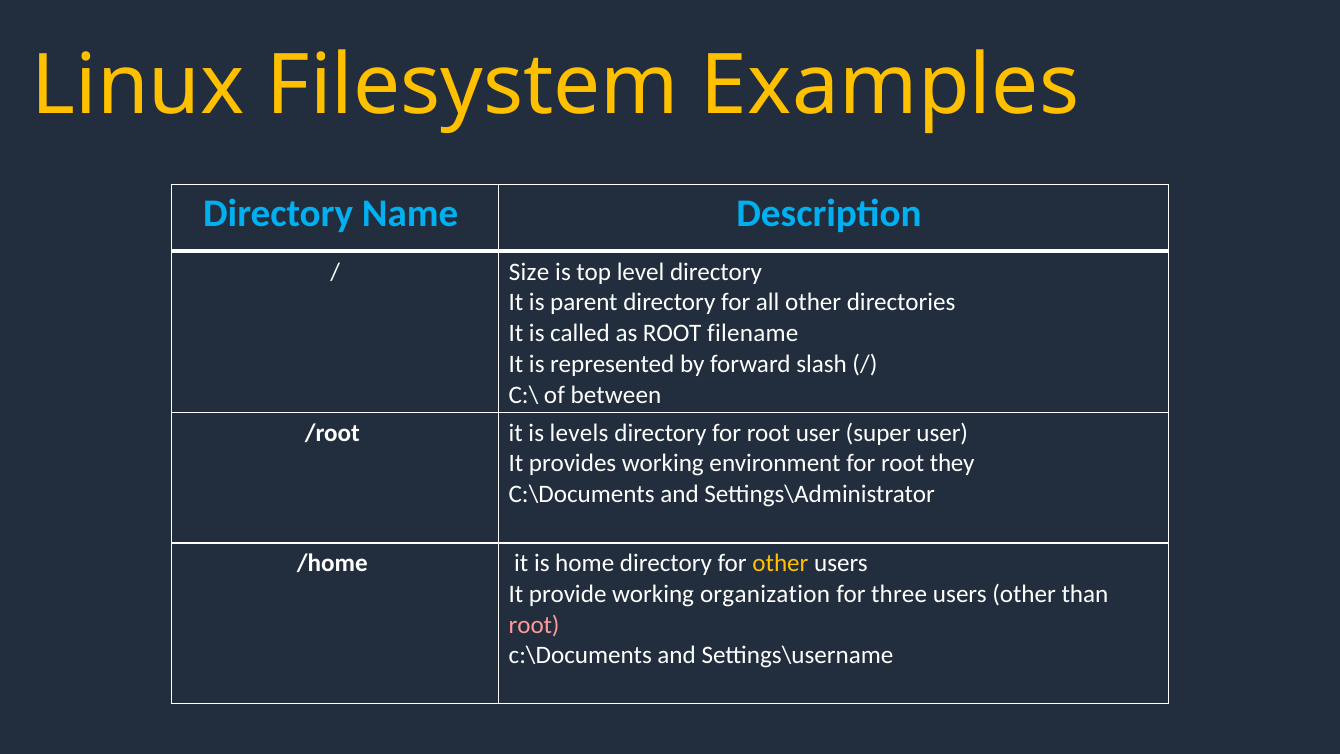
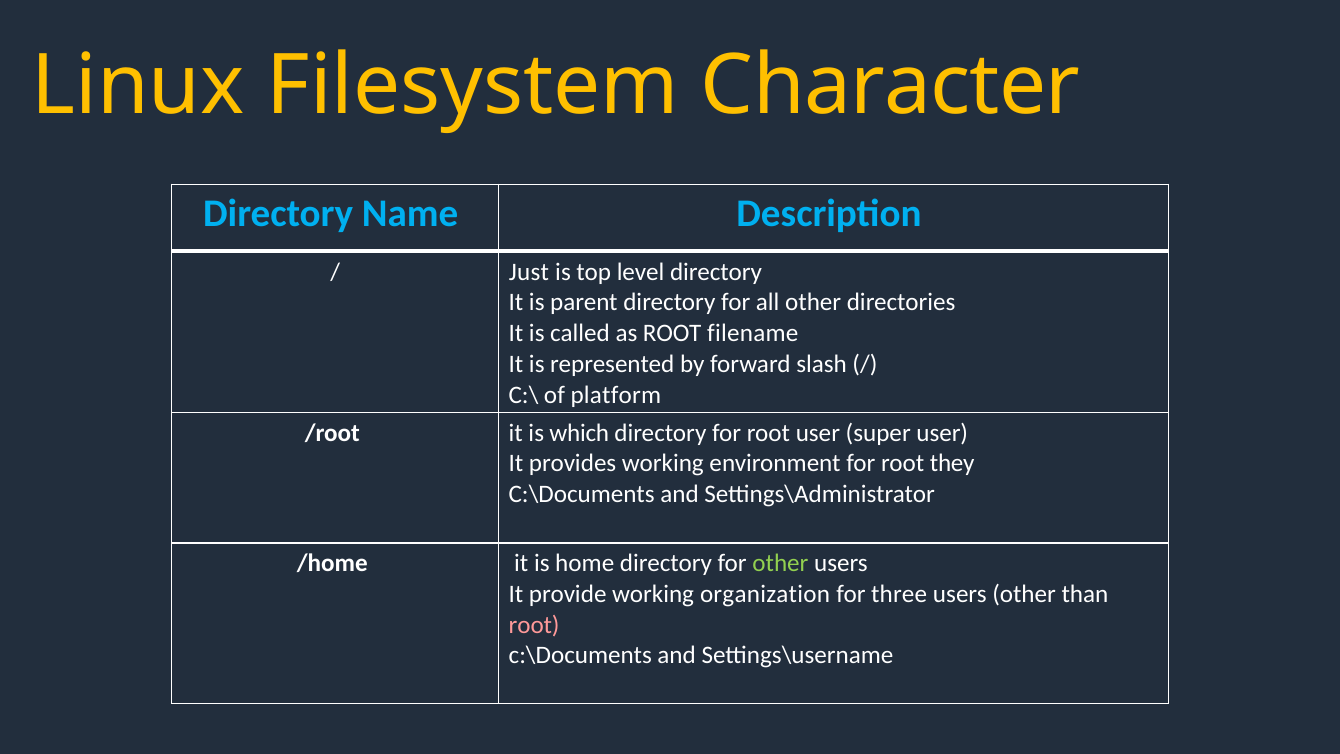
Examples: Examples -> Character (891, 86)
Size: Size -> Just (529, 272)
between: between -> platform (616, 395)
levels: levels -> which (579, 433)
other colour: yellow -> light green (780, 563)
